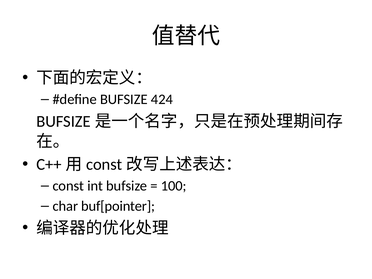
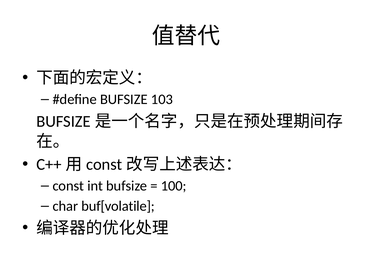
424: 424 -> 103 (162, 99)
buf[pointer: buf[pointer -> buf[volatile (118, 206)
